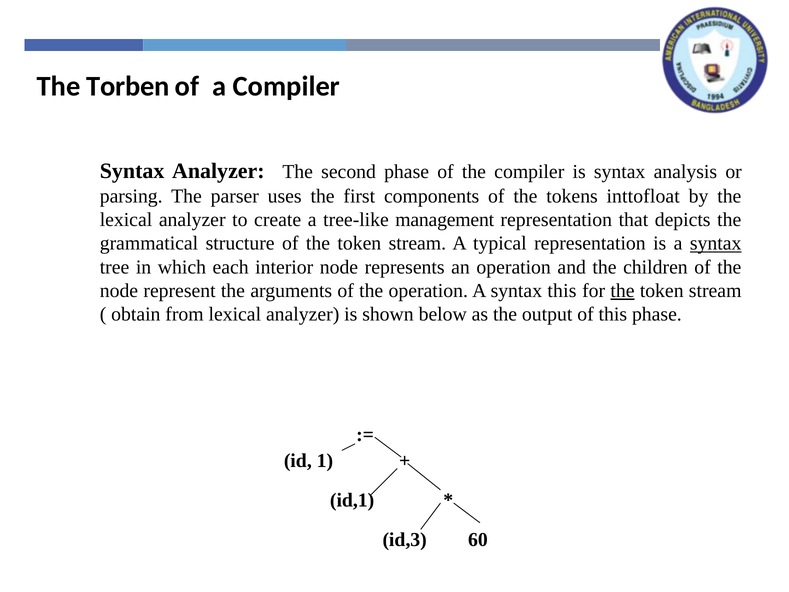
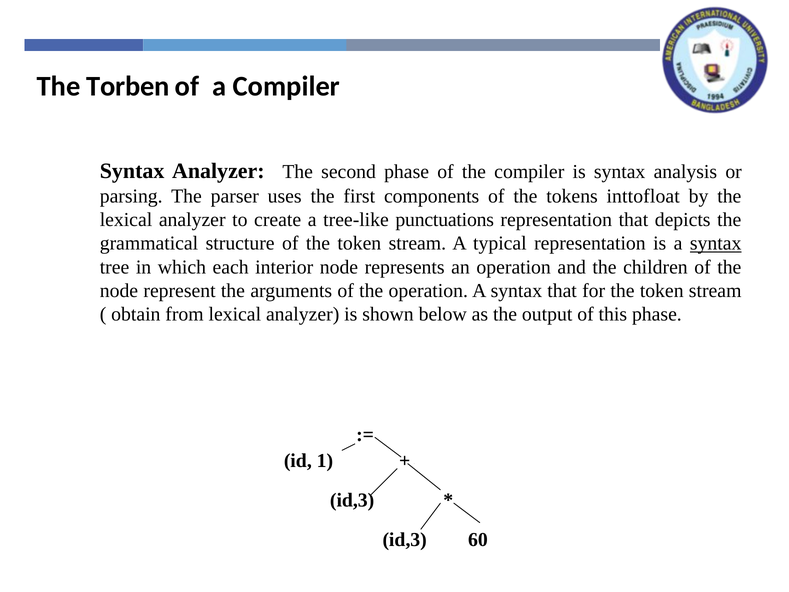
management: management -> punctuations (445, 220)
syntax this: this -> that (562, 291)
the underline: present -> none (623, 291)
id,1: id,1 -> id,3 (352, 500)
